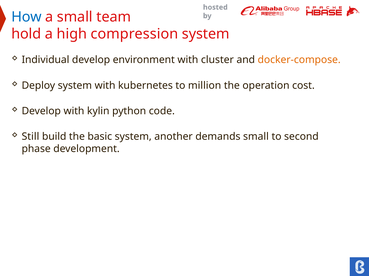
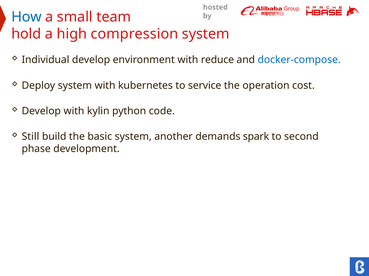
cluster: cluster -> reduce (217, 60)
docker-compose colour: orange -> blue (299, 60)
million: million -> service (205, 86)
demands small: small -> spark (256, 137)
